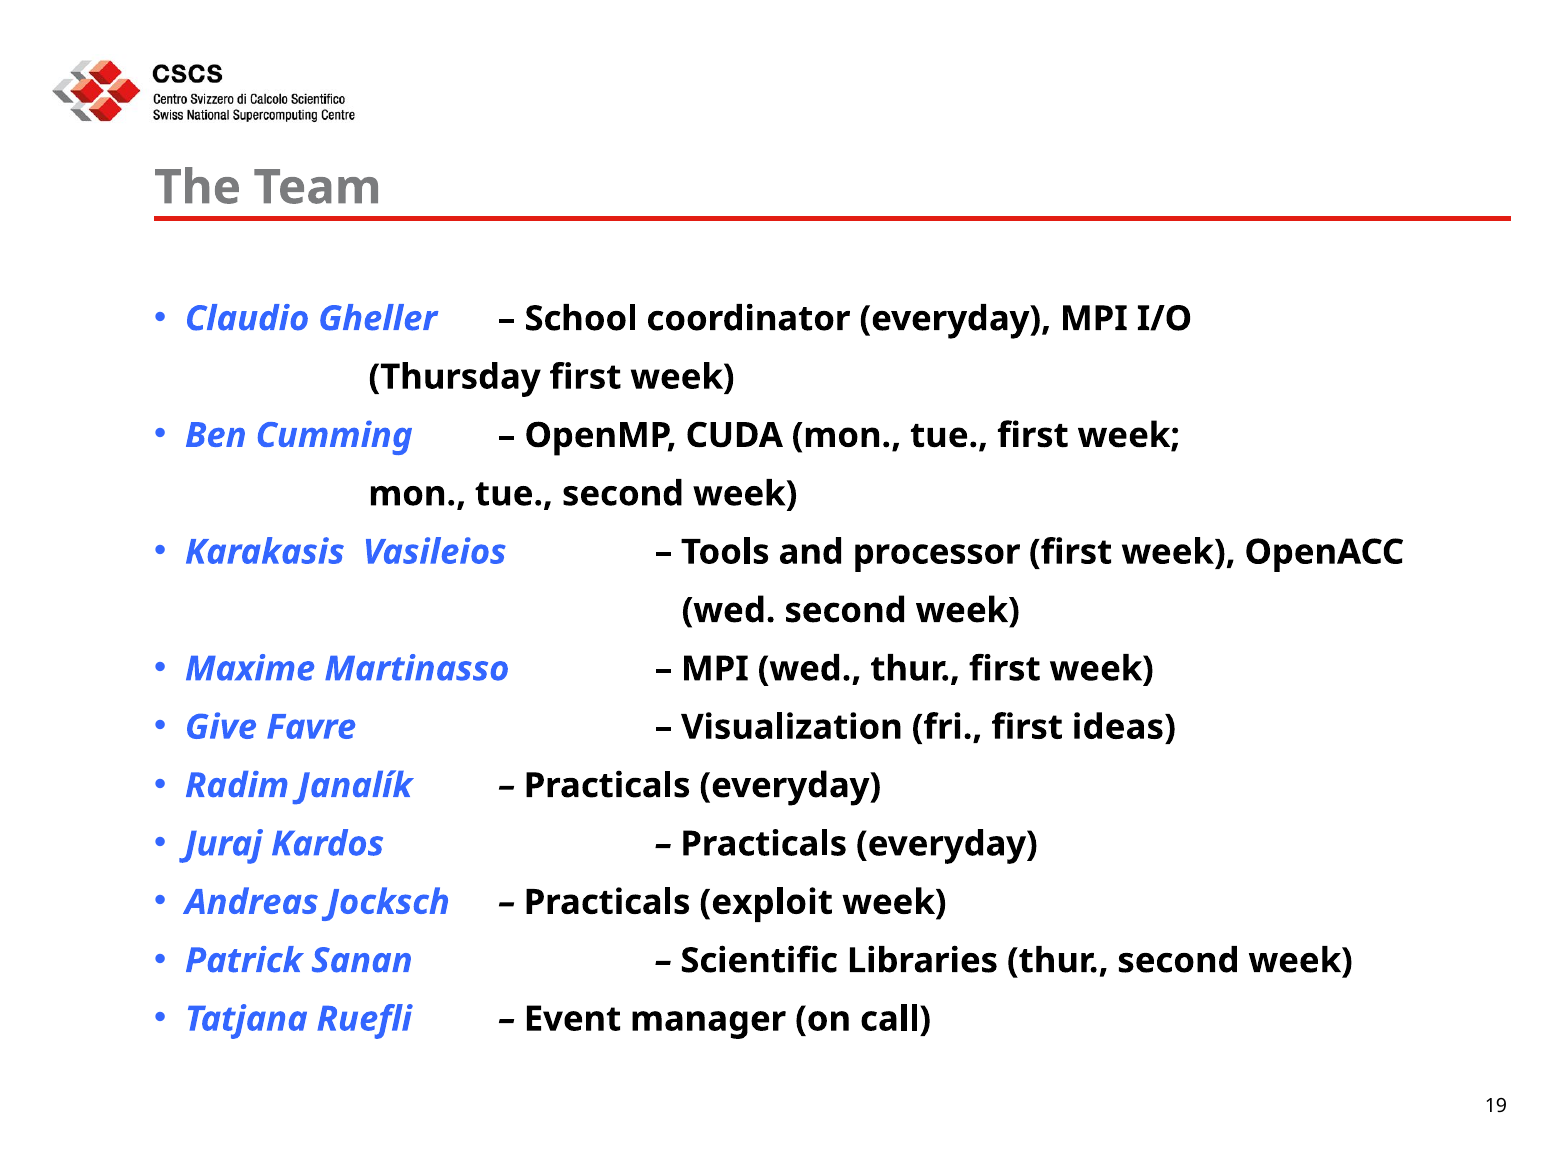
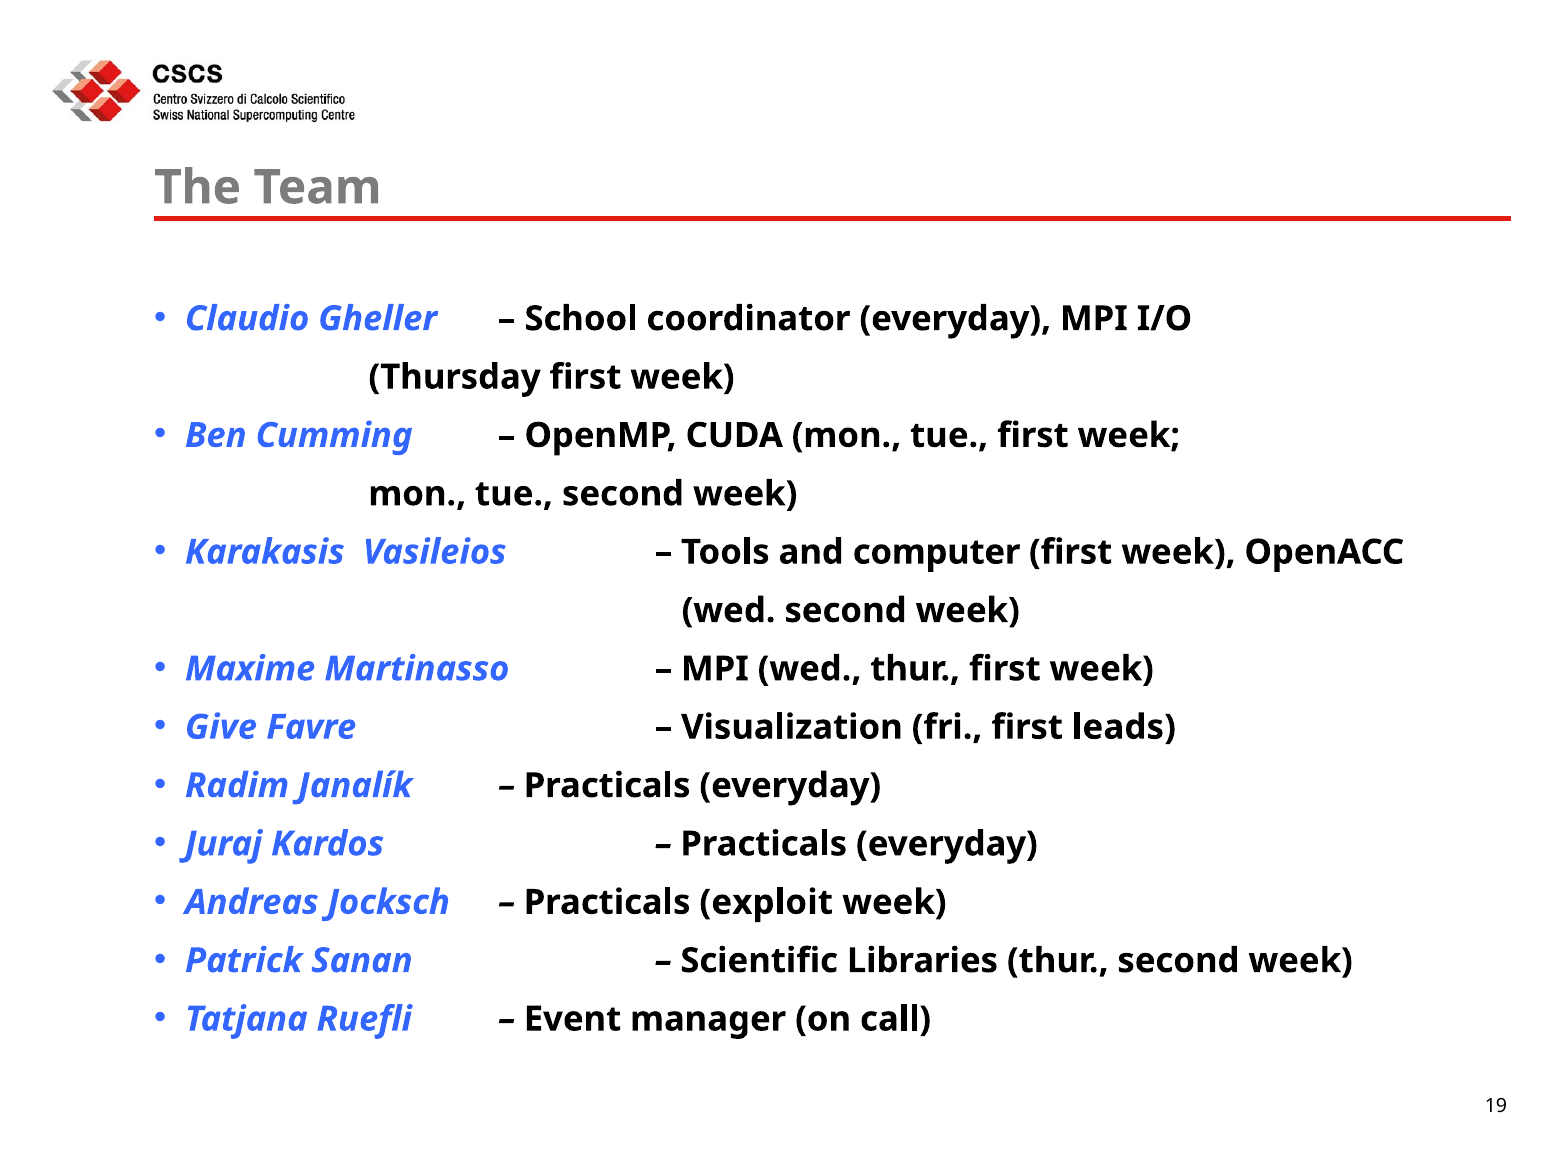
processor: processor -> computer (937, 552)
ideas: ideas -> leads (1124, 728)
